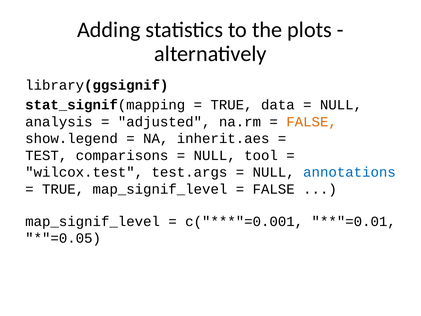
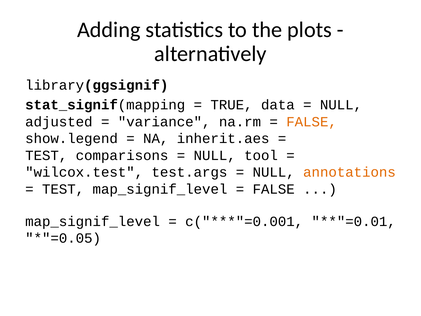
analysis: analysis -> adjusted (59, 122)
adjusted: adjusted -> variance (164, 122)
annotations colour: blue -> orange (349, 172)
TRUE: TRUE -> TEST (63, 189)
